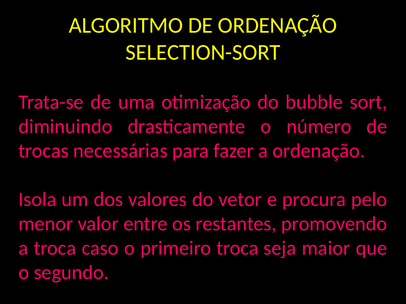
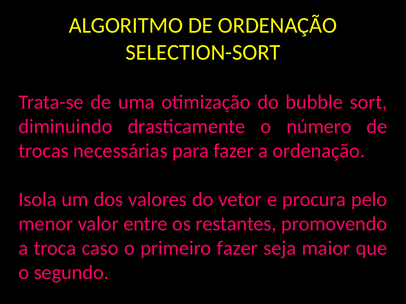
primeiro troca: troca -> fazer (237, 249)
